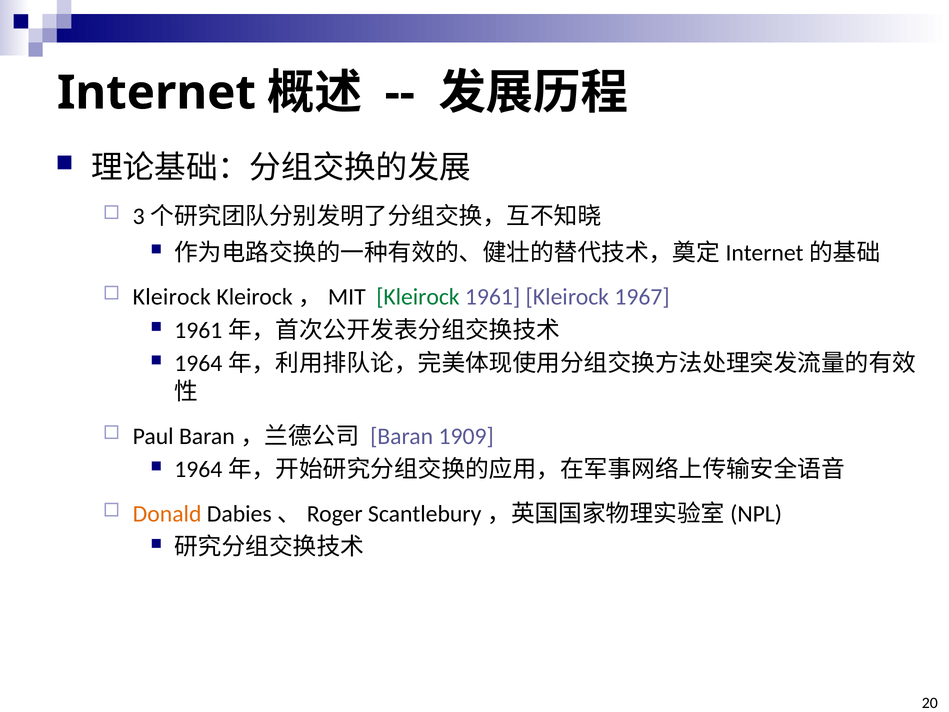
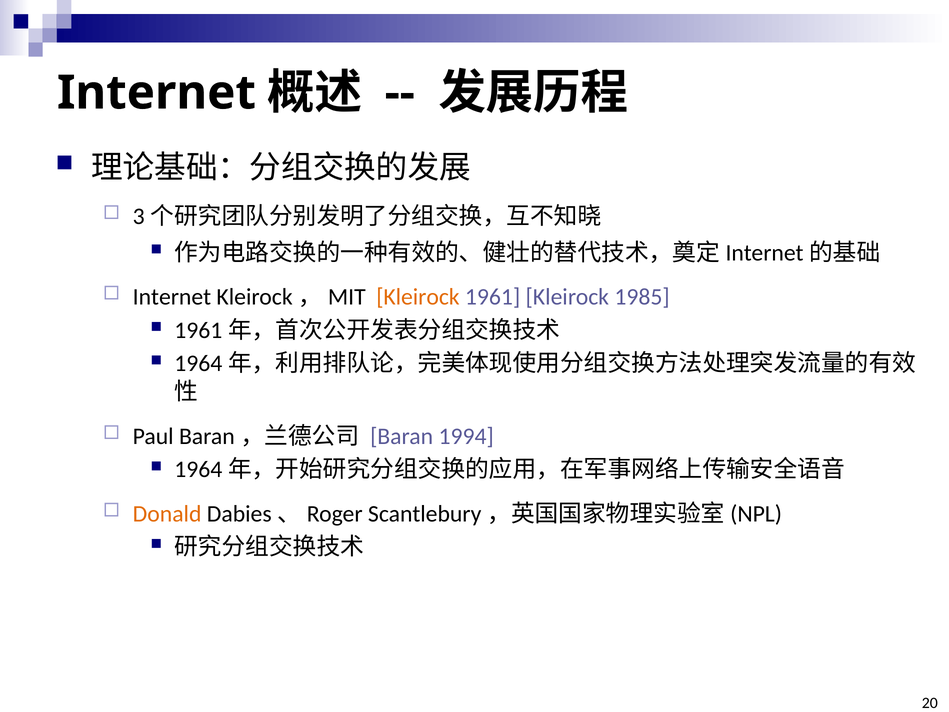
Kleirock: Kleirock -> Internet (172, 297)
Kleirock colour: green -> orange (418, 297)
1967: 1967 -> 1985 (642, 297)
1909: 1909 -> 1994 (466, 436)
